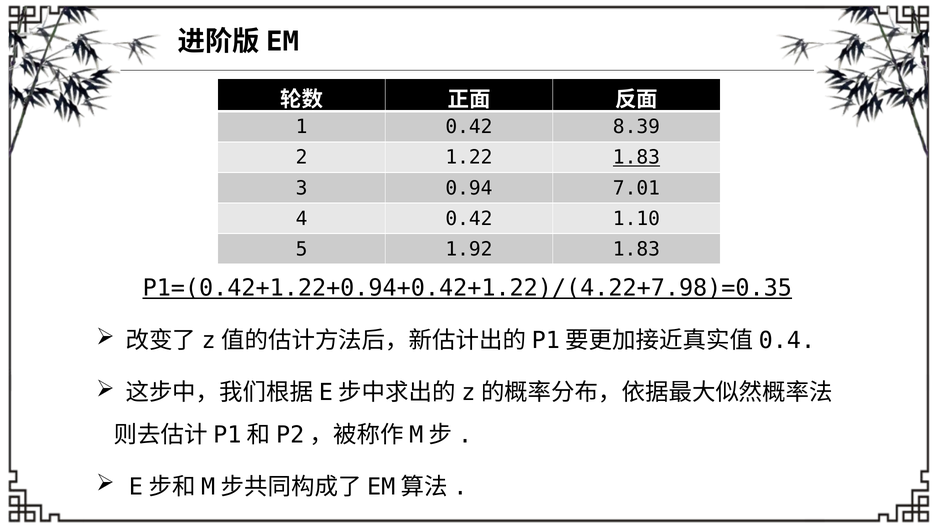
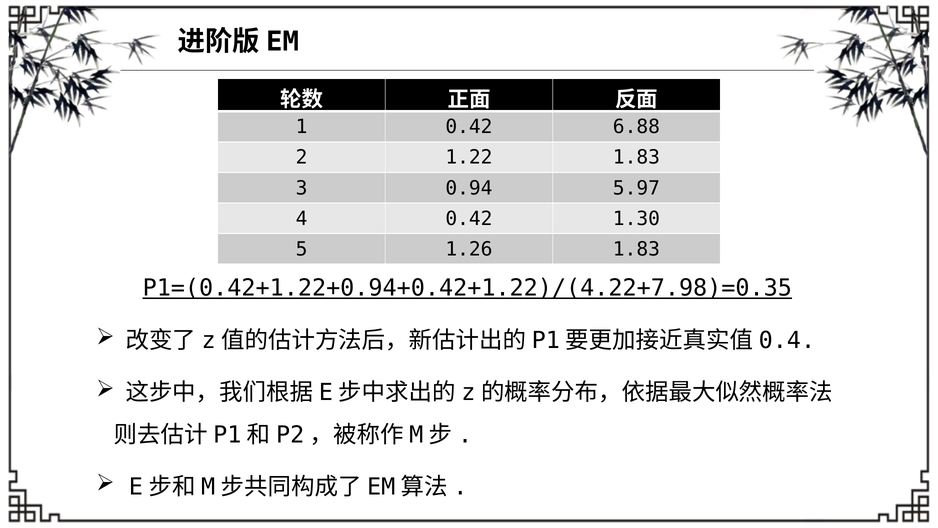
8.39: 8.39 -> 6.88 (636, 127)
1.83 underline: present -> none (636, 157)
7.01: 7.01 -> 5.97 (636, 188)
1.10: 1.10 -> 1.30 (636, 218)
1.92: 1.92 -> 1.26 (469, 249)
